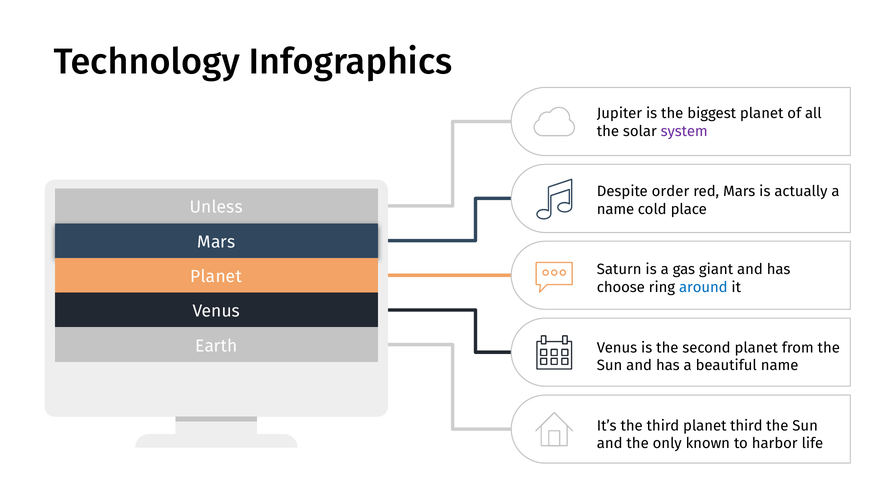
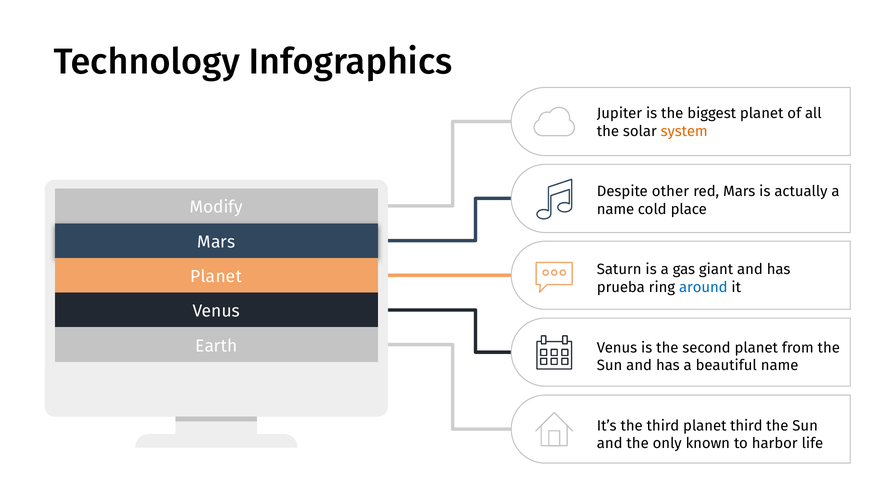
system colour: purple -> orange (684, 132)
order: order -> other (670, 192)
Unless: Unless -> Modify (216, 207)
choose: choose -> prueba (621, 288)
